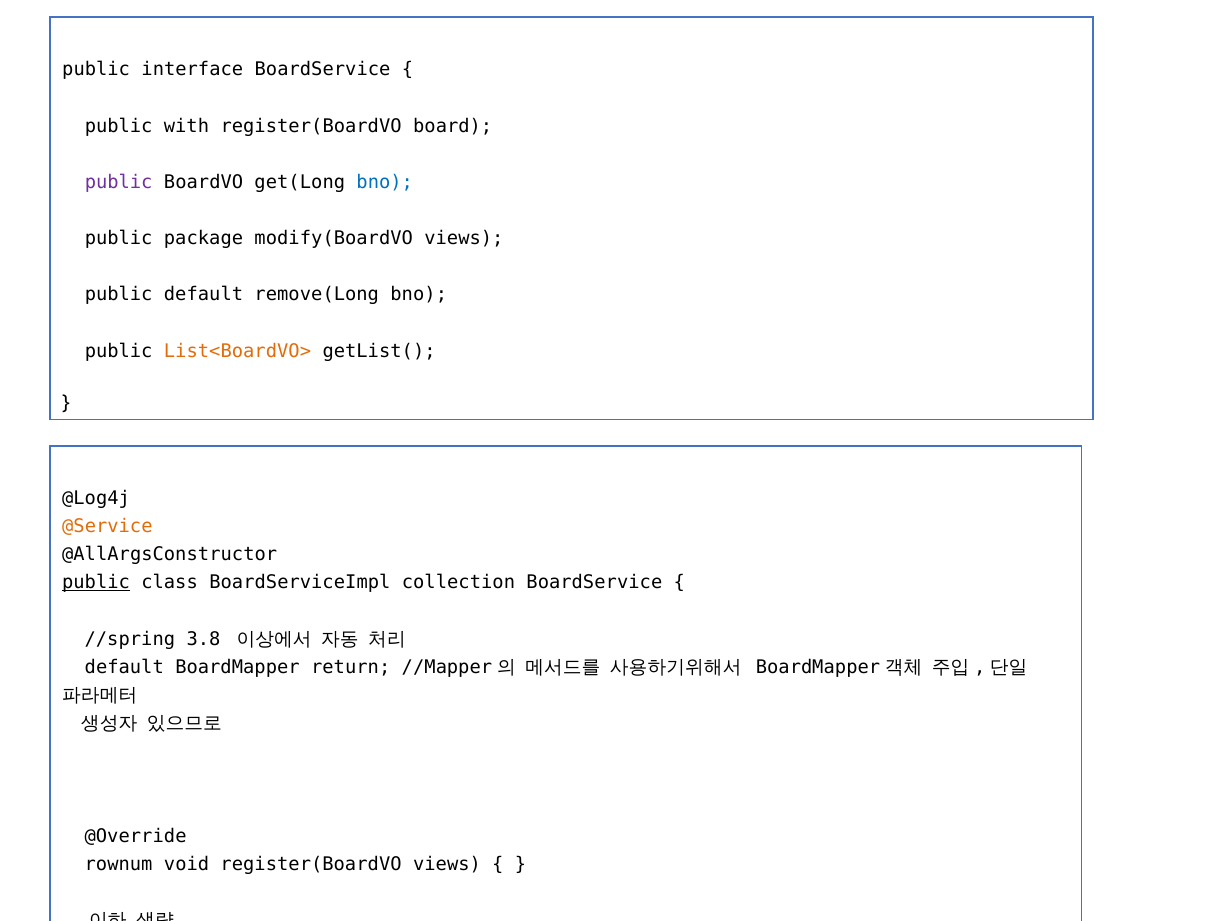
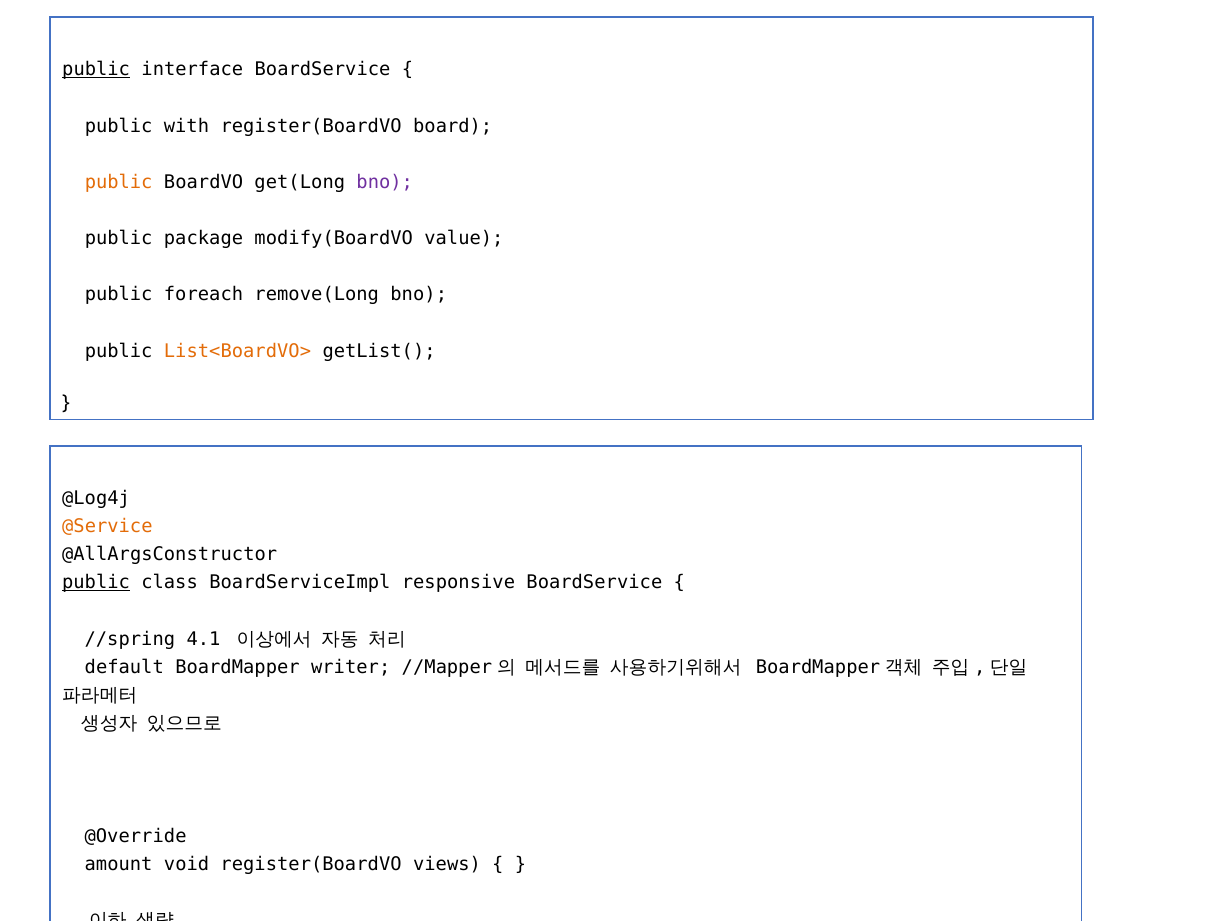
public underline: none -> present (96, 70)
public colour: purple -> orange (119, 182)
bno colour: blue -> purple (385, 182)
modify(BoardVO views: views -> value (464, 238)
public default: default -> foreach (204, 295)
collection: collection -> responsive (458, 583)
3.8: 3.8 -> 4.1 (203, 639)
return: return -> writer (351, 667)
rownum: rownum -> amount (119, 864)
